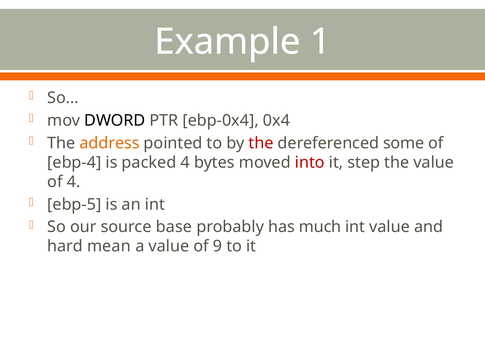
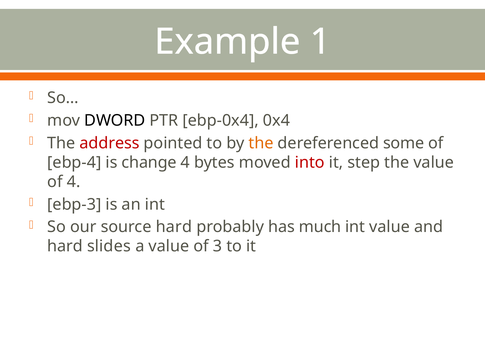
address colour: orange -> red (110, 143)
the colour: red -> orange (261, 143)
packed: packed -> change (149, 163)
ebp-5: ebp-5 -> ebp-3 (74, 205)
source base: base -> hard (174, 227)
mean: mean -> slides (109, 247)
9: 9 -> 3 (218, 247)
